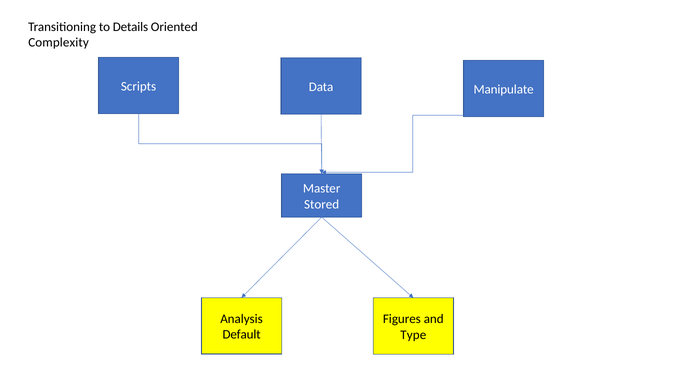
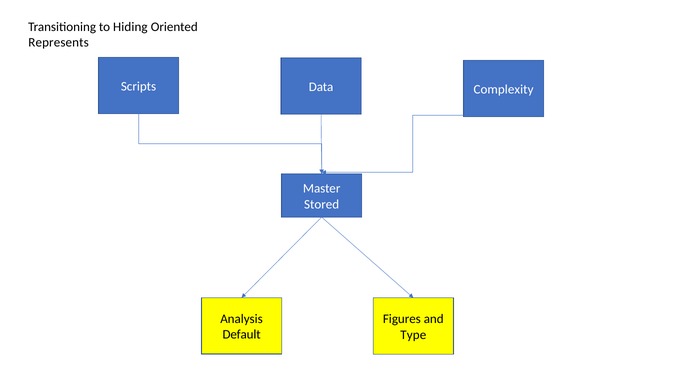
Details: Details -> Hiding (130, 27)
Complexity: Complexity -> Represents (59, 43)
Manipulate: Manipulate -> Complexity (504, 89)
